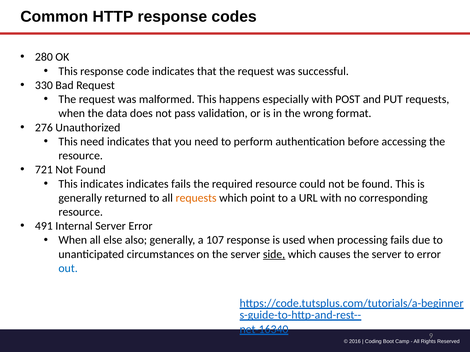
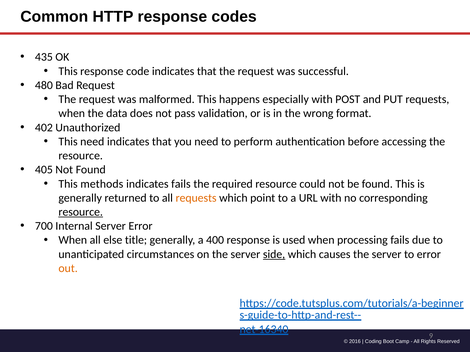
280: 280 -> 435 (44, 57)
330: 330 -> 480 (44, 85)
276: 276 -> 402 (44, 128)
721: 721 -> 405 (44, 170)
This indicates: indicates -> methods (102, 184)
resource underline: none -> present (81, 212)
491: 491 -> 700 (44, 226)
also: also -> title (136, 240)
107: 107 -> 400 (215, 240)
out colour: blue -> orange (68, 269)
